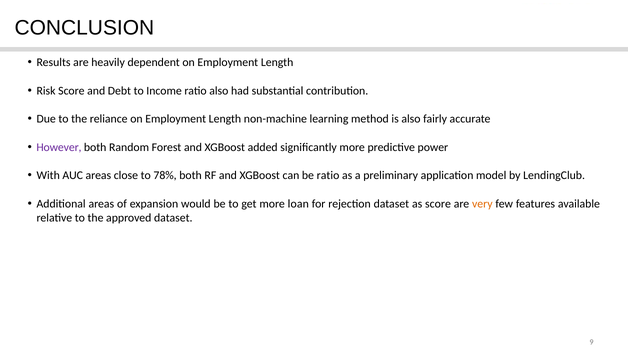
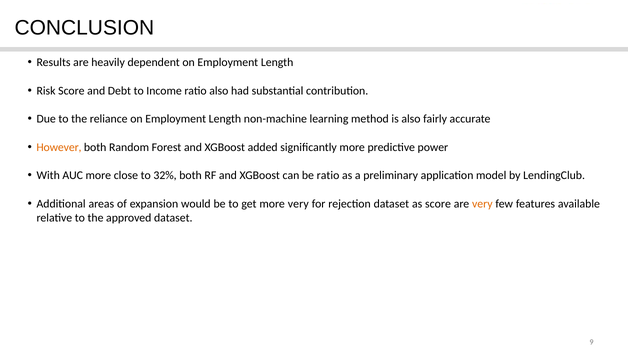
However colour: purple -> orange (59, 147)
AUC areas: areas -> more (98, 176)
78%: 78% -> 32% (165, 176)
more loan: loan -> very (298, 204)
